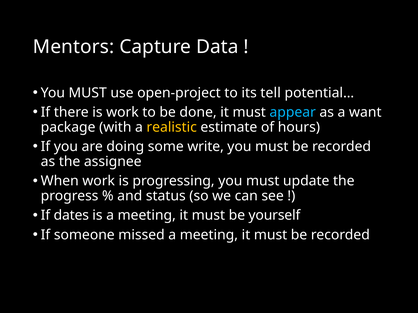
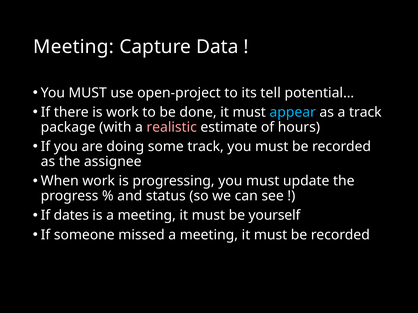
Mentors: Mentors -> Meeting (74, 47)
a want: want -> track (365, 112)
realistic colour: yellow -> pink (172, 127)
some write: write -> track (206, 147)
